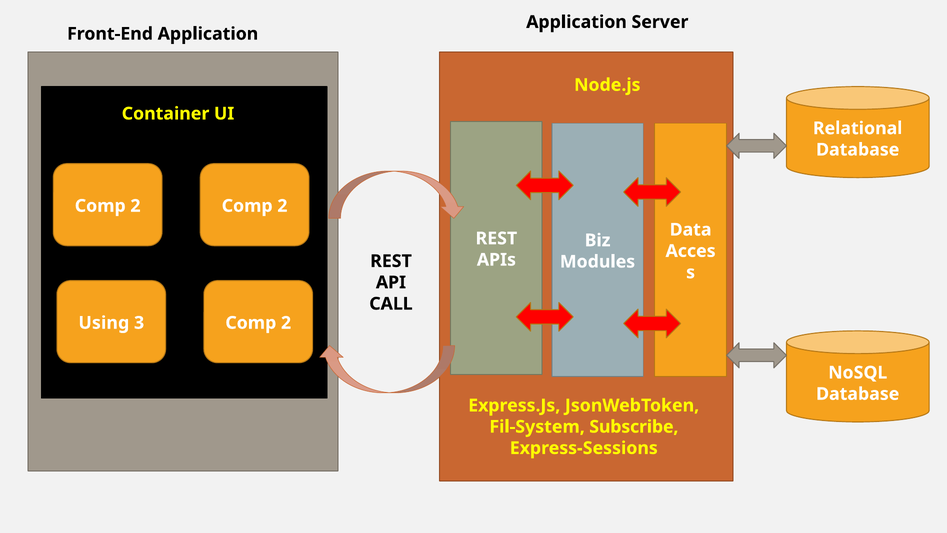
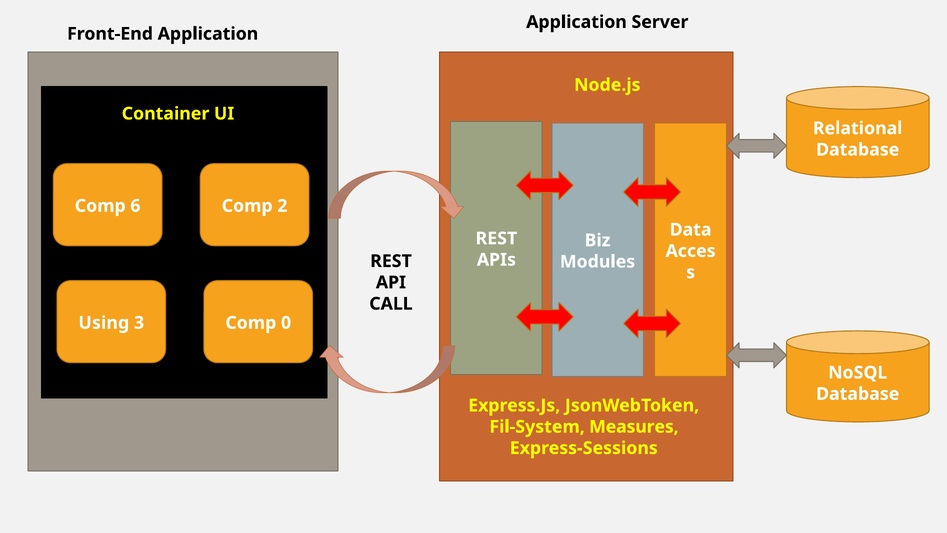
2: 2 -> 6 (135, 206)
3 Comp 2: 2 -> 0 (286, 323)
Subscribe: Subscribe -> Measures (634, 427)
